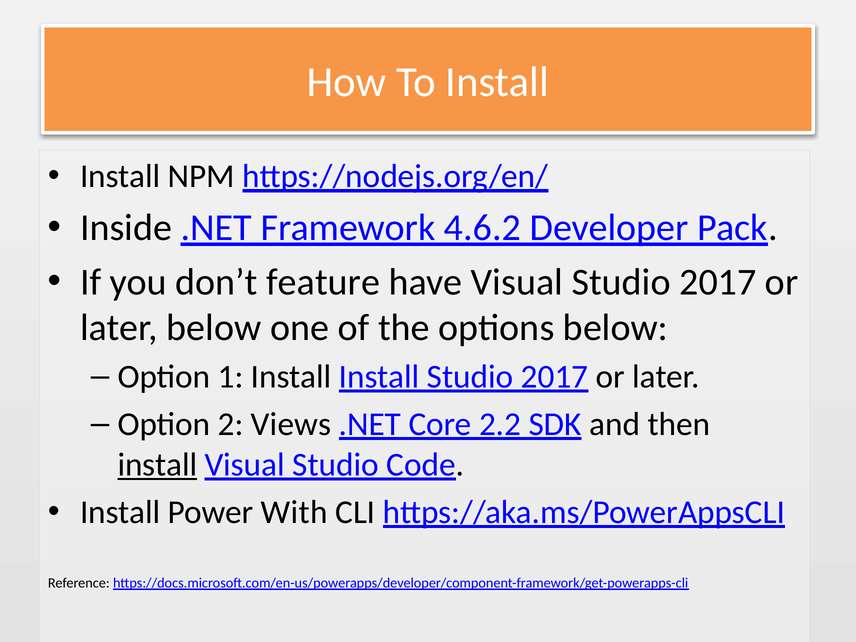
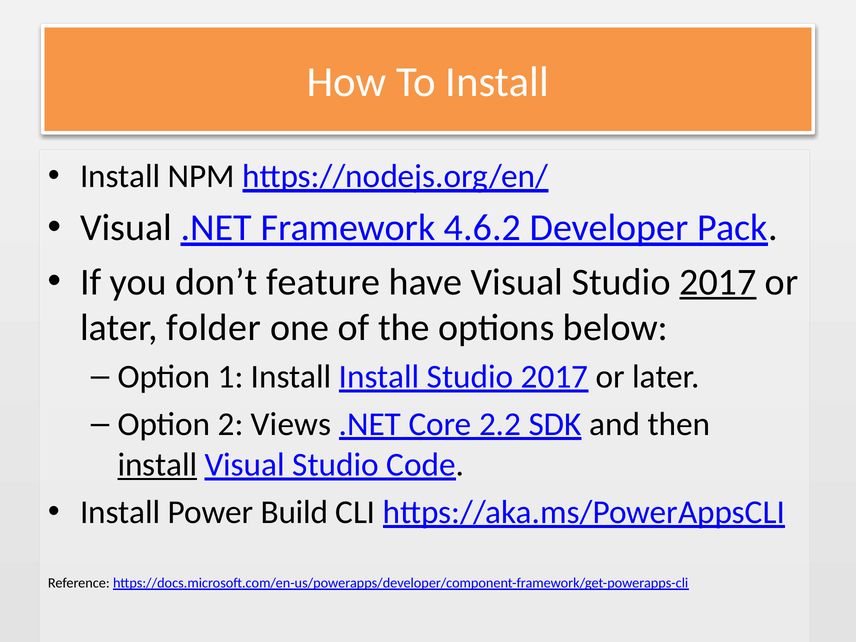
Inside: Inside -> Visual (126, 228)
2017 underline: none -> present (718, 282)
later below: below -> folder (214, 328)
With: With -> Build (294, 512)
